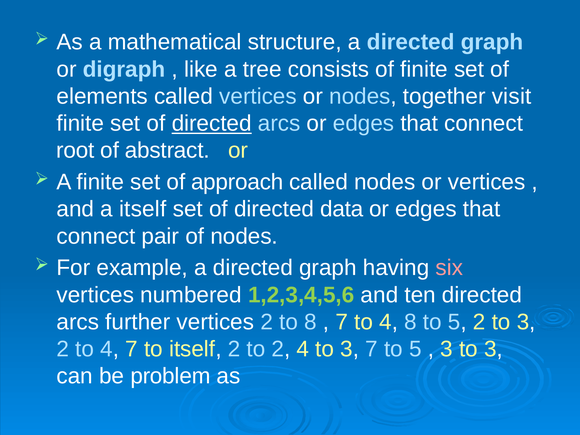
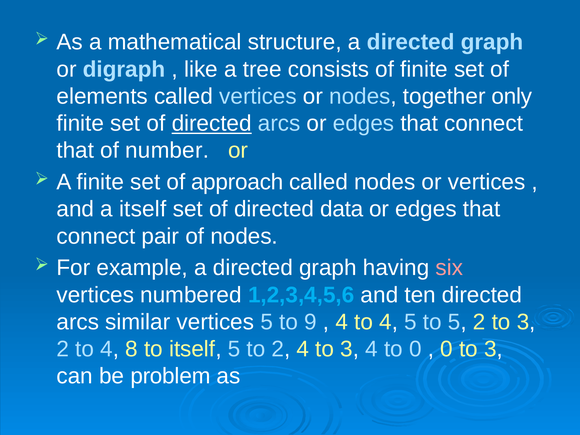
visit: visit -> only (512, 96)
root: root -> that (75, 151)
abstract: abstract -> number (167, 151)
1,2,3,4,5,6 colour: light green -> light blue (301, 295)
further: further -> similar (138, 322)
vertices 2: 2 -> 5 (267, 322)
to 8: 8 -> 9 (311, 322)
7: 7 -> 4 (342, 322)
4 8: 8 -> 5 (411, 322)
4 7: 7 -> 8 (132, 349)
itself 2: 2 -> 5 (234, 349)
3 7: 7 -> 4 (372, 349)
5: 5 -> 0 (415, 349)
3: 3 -> 0 (447, 349)
